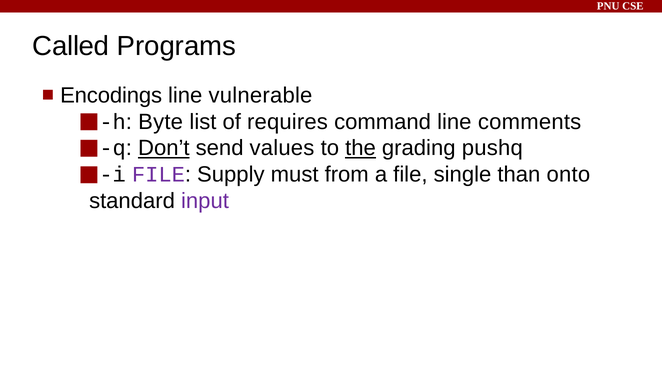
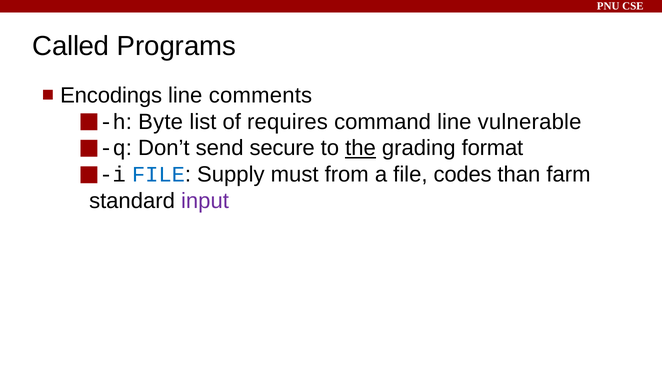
vulnerable: vulnerable -> comments (260, 95)
comments: comments -> vulnerable (530, 122)
Don’t underline: present -> none (164, 148)
values: values -> secure (282, 148)
pushq: pushq -> format (492, 148)
FILE colour: purple -> blue (158, 175)
single: single -> codes (463, 175)
onto: onto -> farm (569, 175)
